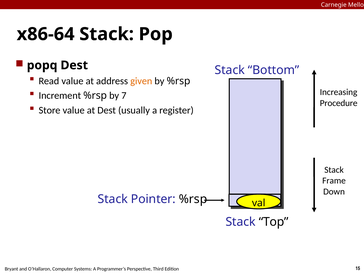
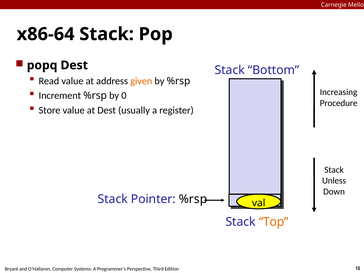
7: 7 -> 0 (124, 96)
Frame: Frame -> Unless (334, 181)
Top colour: black -> orange (274, 222)
